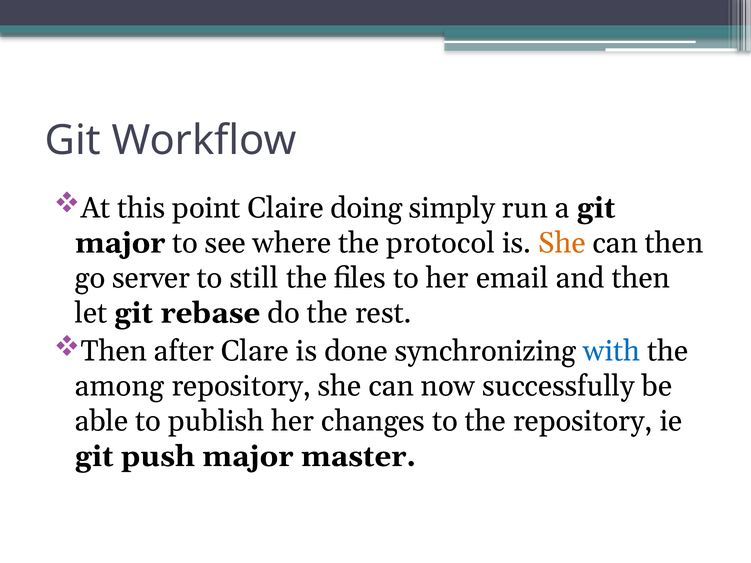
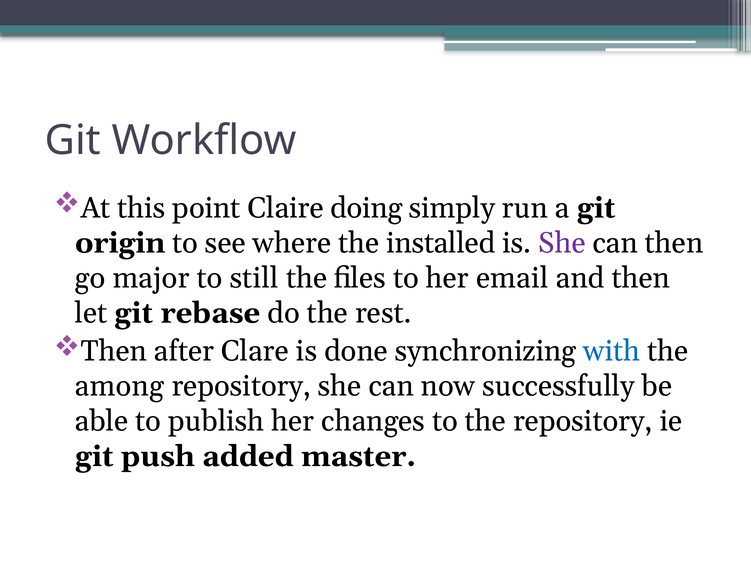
major: major -> origin (120, 243)
protocol: protocol -> installed (441, 243)
She colour: orange -> purple (562, 243)
server: server -> major (151, 278)
push major: major -> added (248, 457)
